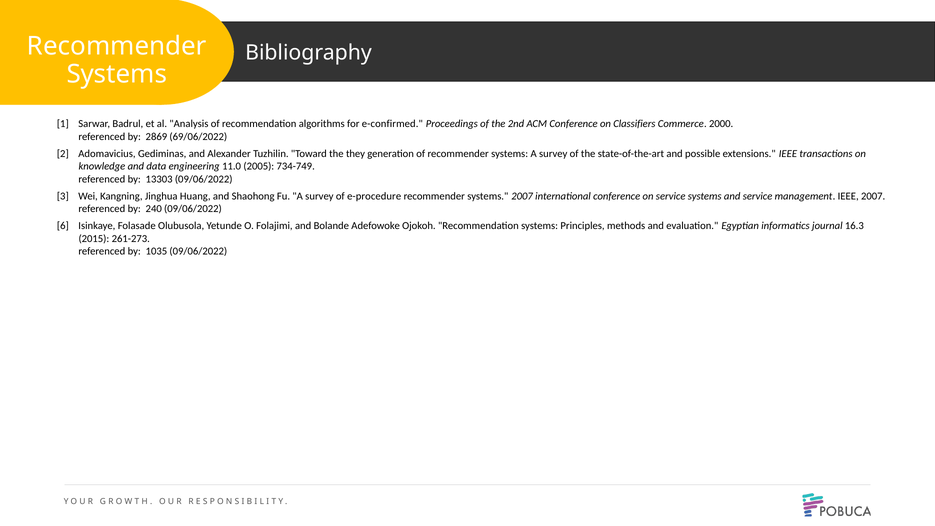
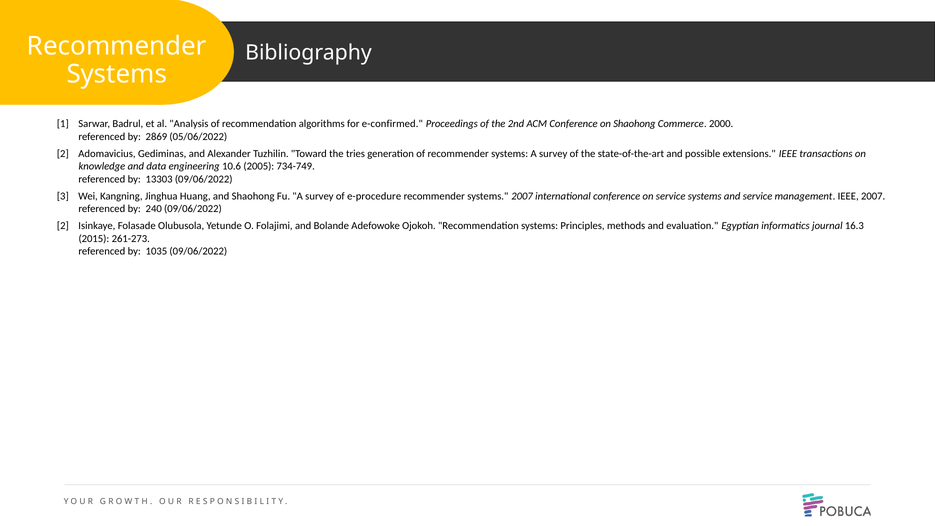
on Classifiers: Classifiers -> Shaohong (634, 124)
69/06/2022: 69/06/2022 -> 05/06/2022 (198, 137)
they: they -> tries (355, 154)
11.0: 11.0 -> 10.6 (232, 166)
6: 6 -> 2 (63, 226)
